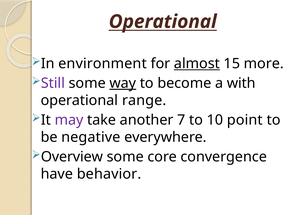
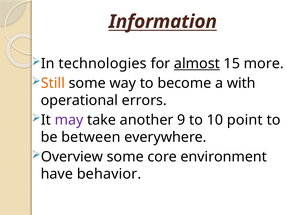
Operational: Operational -> Information (163, 22)
environment: environment -> technologies (103, 64)
Still colour: purple -> orange (53, 83)
way underline: present -> none (123, 83)
range: range -> errors (144, 100)
7: 7 -> 9 (181, 120)
negative: negative -> between (91, 137)
convergence: convergence -> environment (224, 157)
